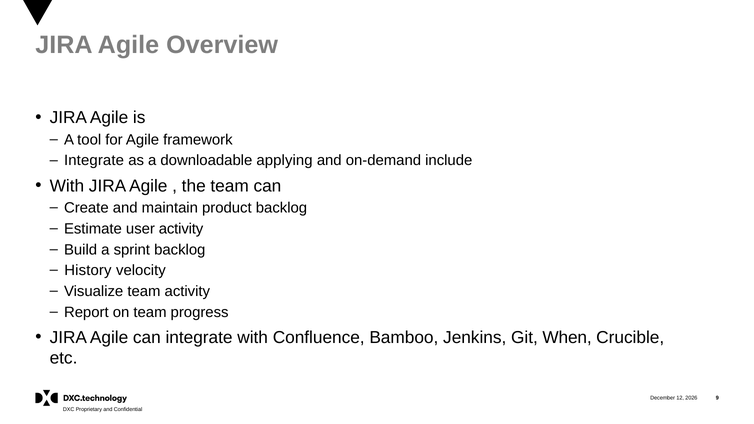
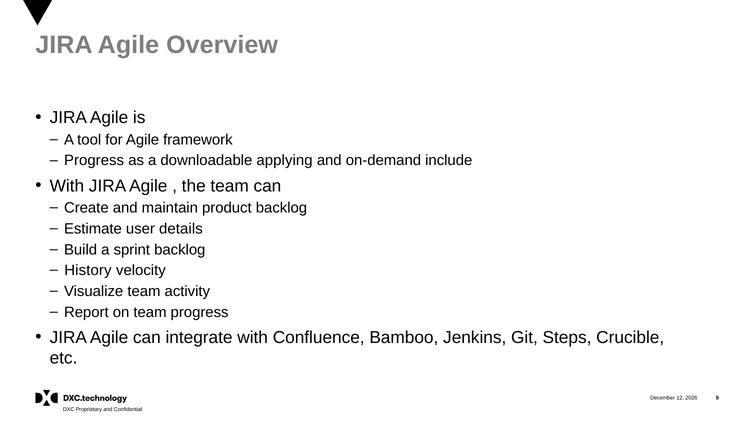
Integrate: Integrate -> Progress (94, 161)
user activity: activity -> details (181, 229)
When: When -> Steps (567, 338)
